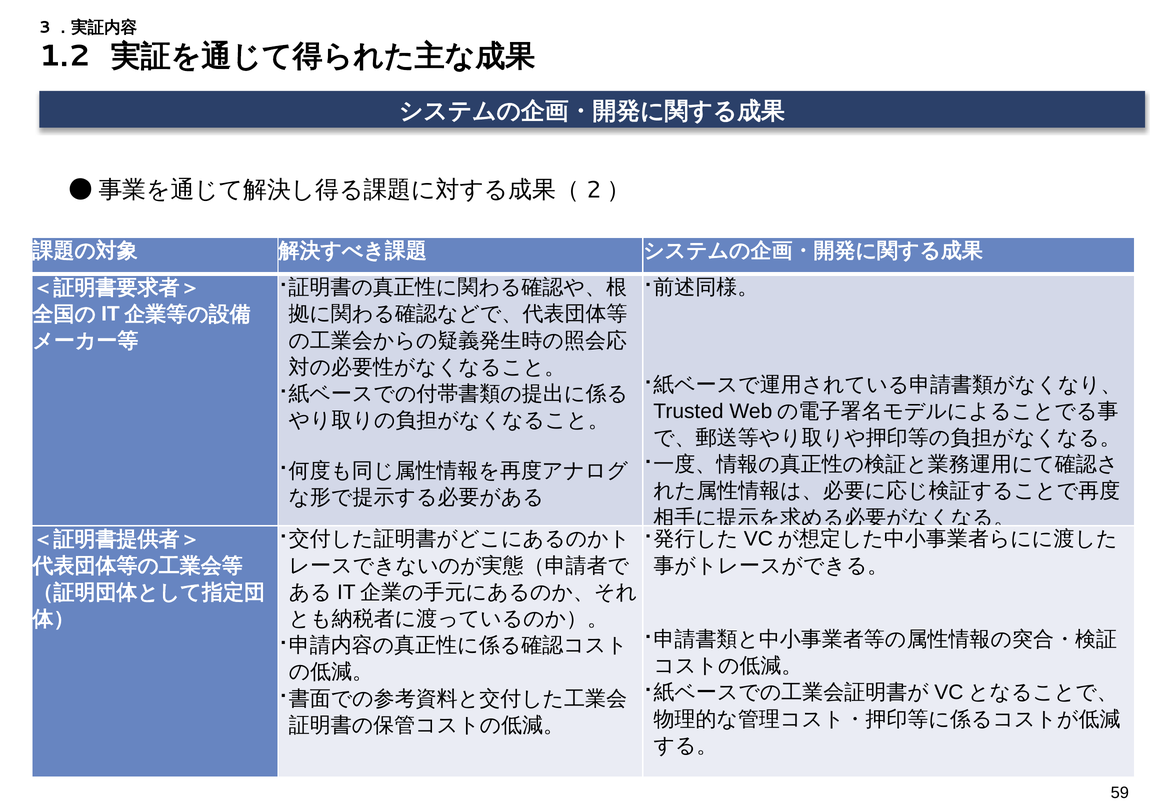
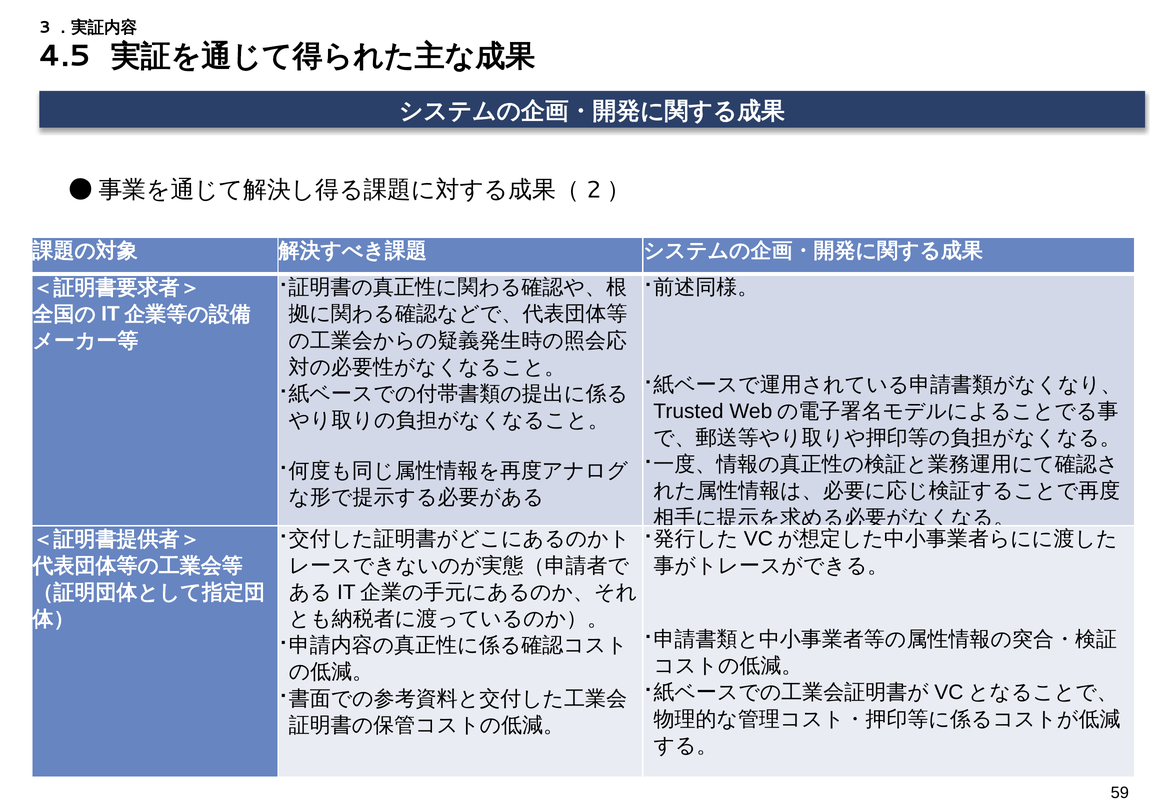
1.2: 1.2 -> 4.5 (65, 56)
